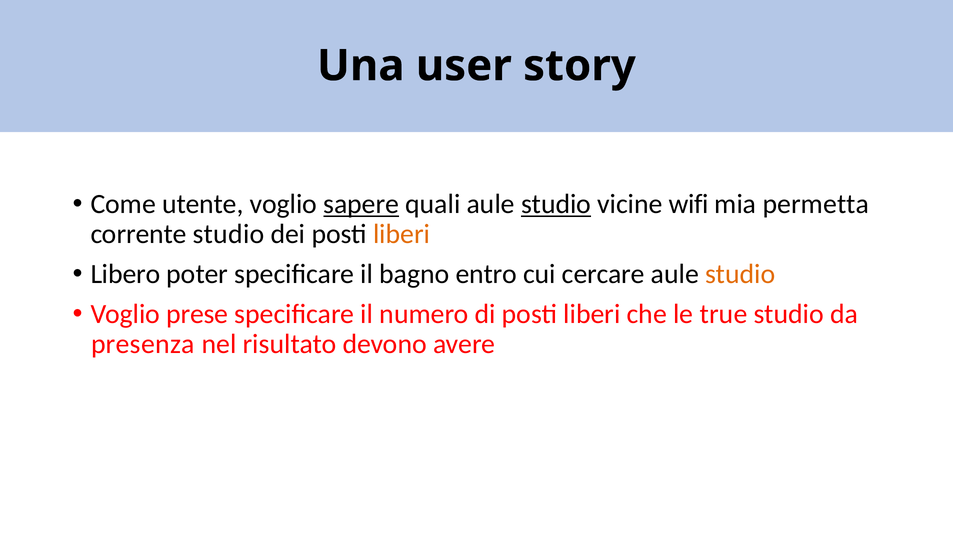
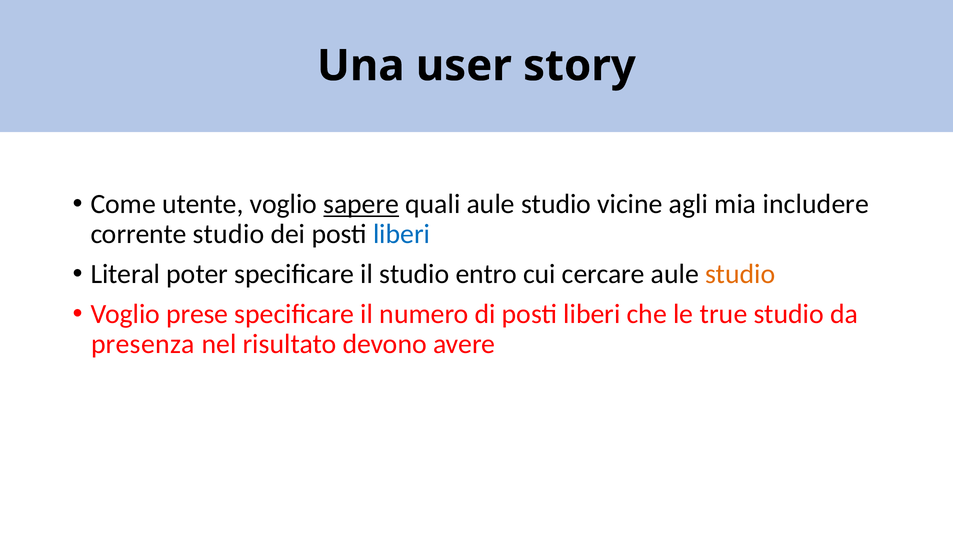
studio underline: present -> none (556, 204)
wifi: wifi -> agli (689, 204)
permetta: permetta -> includere (816, 204)
liberi colour: orange -> blue (402, 234)
Libero: Libero -> Literal (125, 274)
il bagno: bagno -> studio (414, 274)
